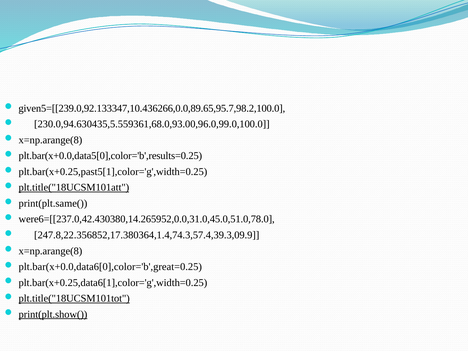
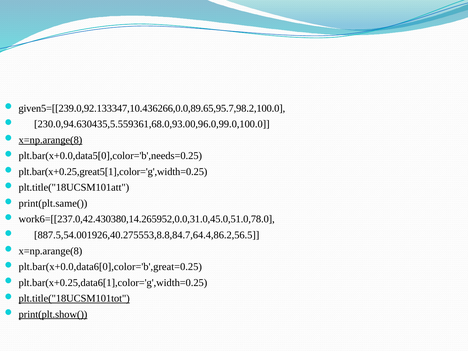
x=np.arange(8 underline: none -> present (50, 140)
plt.bar(x+0.0,data5[0],color='b',results=0.25: plt.bar(x+0.0,data5[0],color='b',results=0.25 -> plt.bar(x+0.0,data5[0],color='b',needs=0.25 (110, 156)
plt.bar(x+0.25,past5[1],color='g',width=0.25: plt.bar(x+0.25,past5[1],color='g',width=0.25 -> plt.bar(x+0.25,great5[1],color='g',width=0.25 (113, 172)
plt.title("18UCSM101att underline: present -> none (74, 188)
were6=[[237.0,42.430380,14.265952,0.0,31.0,45.0,51.0,78.0: were6=[[237.0,42.430380,14.265952,0.0,31.0,45.0,51.0,78.0 -> work6=[[237.0,42.430380,14.265952,0.0,31.0,45.0,51.0,78.0 (147, 219)
247.8,22.356852,17.380364,1.4,74.3,57.4,39.3,09.9: 247.8,22.356852,17.380364,1.4,74.3,57.4,39.3,09.9 -> 887.5,54.001926,40.275553,8.8,84.7,64.4,86.2,56.5 (147, 235)
